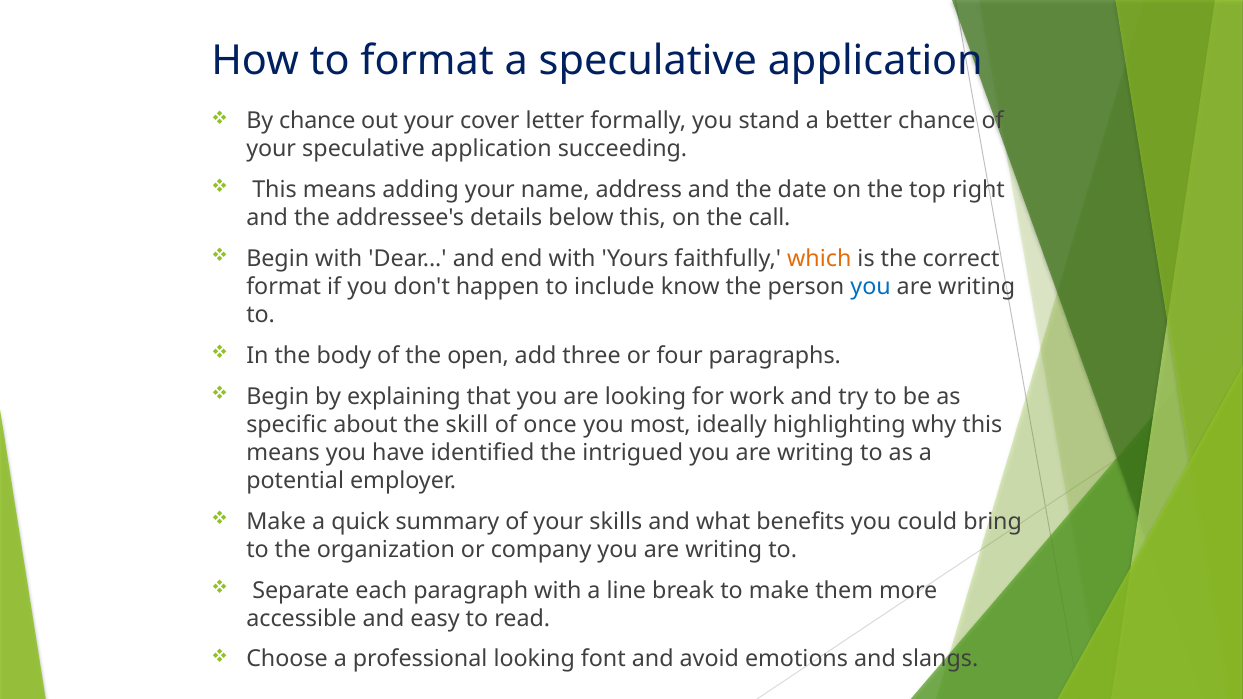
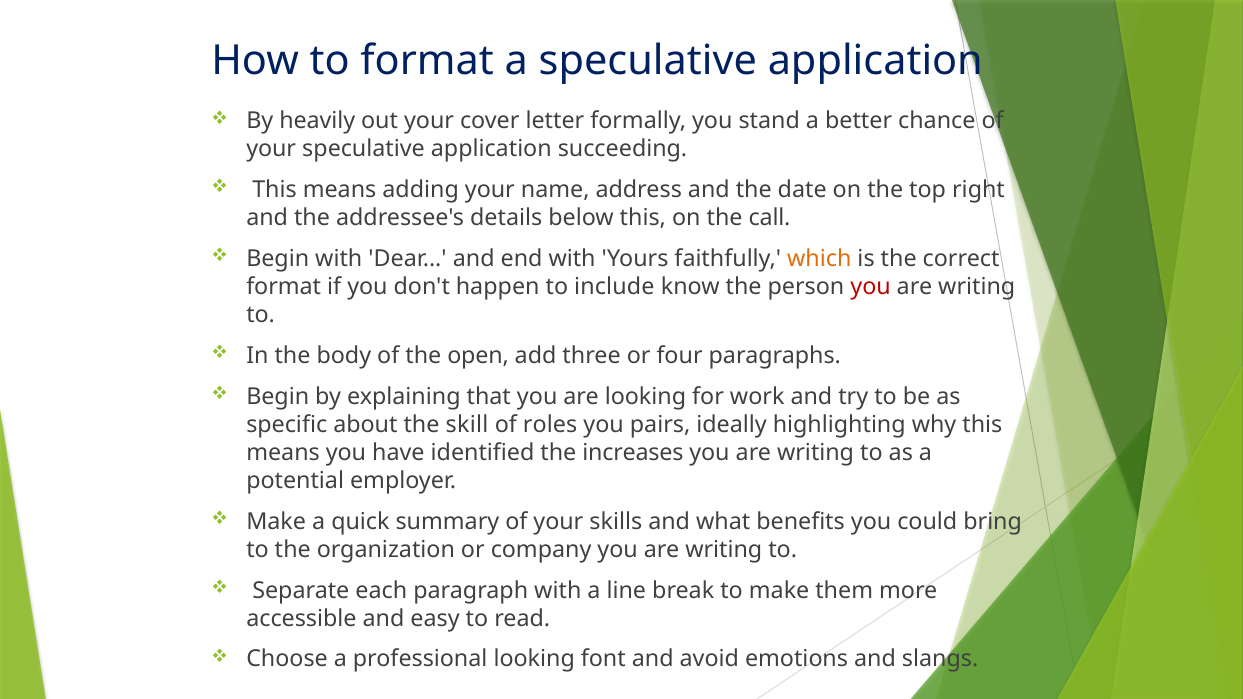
By chance: chance -> heavily (317, 121)
you colour: blue -> red (871, 287)
once: once -> roles (550, 425)
most: most -> pairs (660, 425)
intrigued: intrigued -> increases (633, 453)
